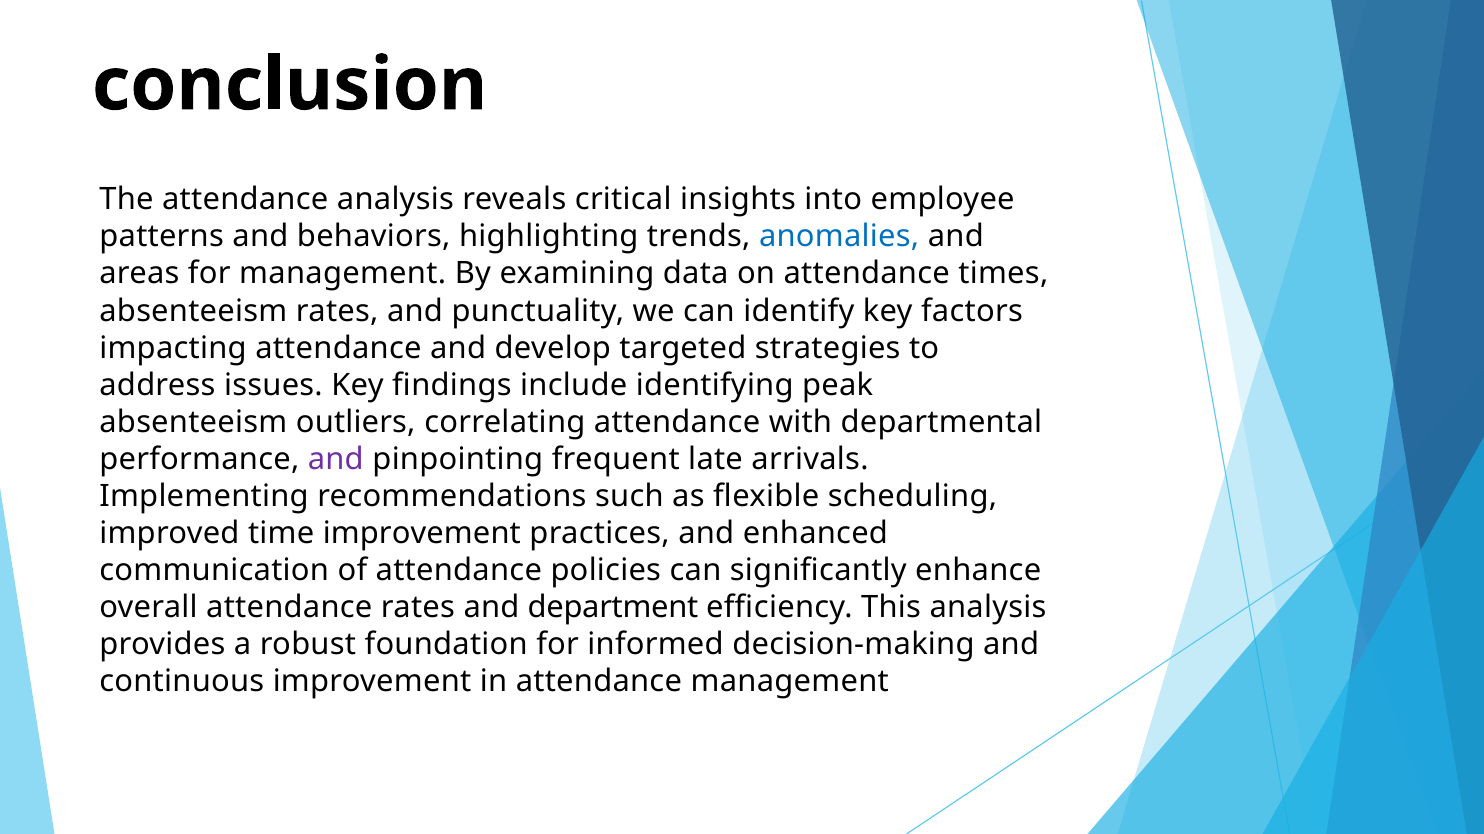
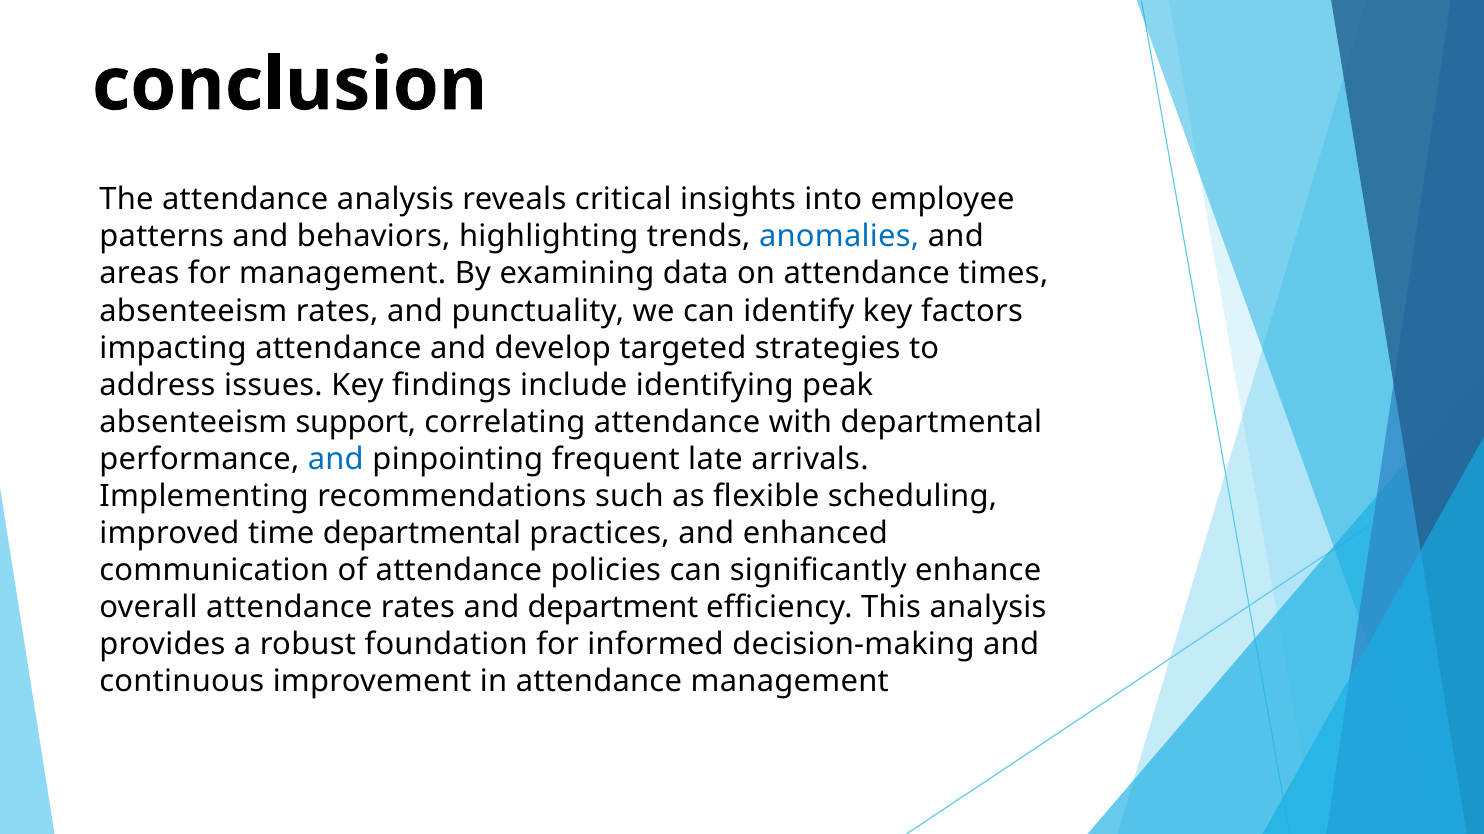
outliers: outliers -> support (356, 422)
and colour: purple -> blue (336, 460)
time improvement: improvement -> departmental (422, 534)
